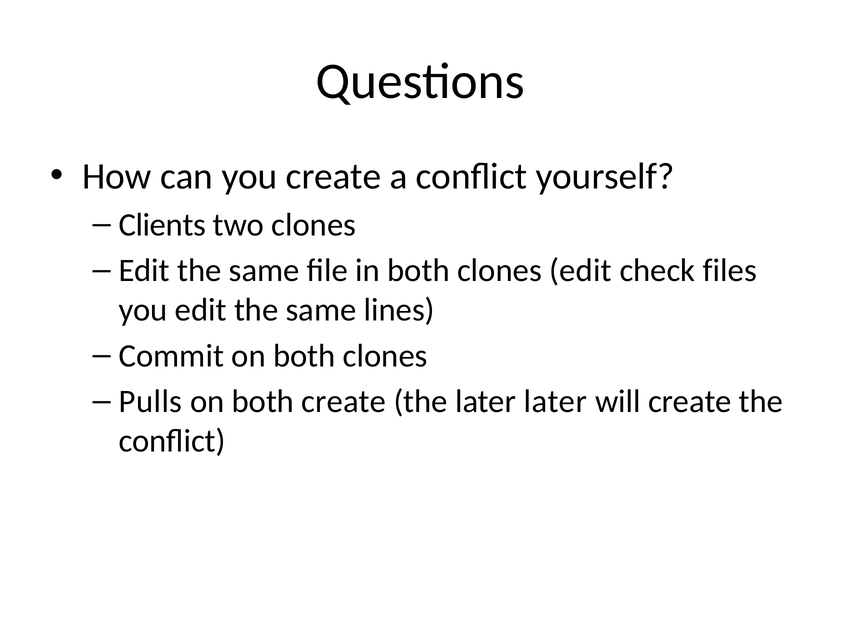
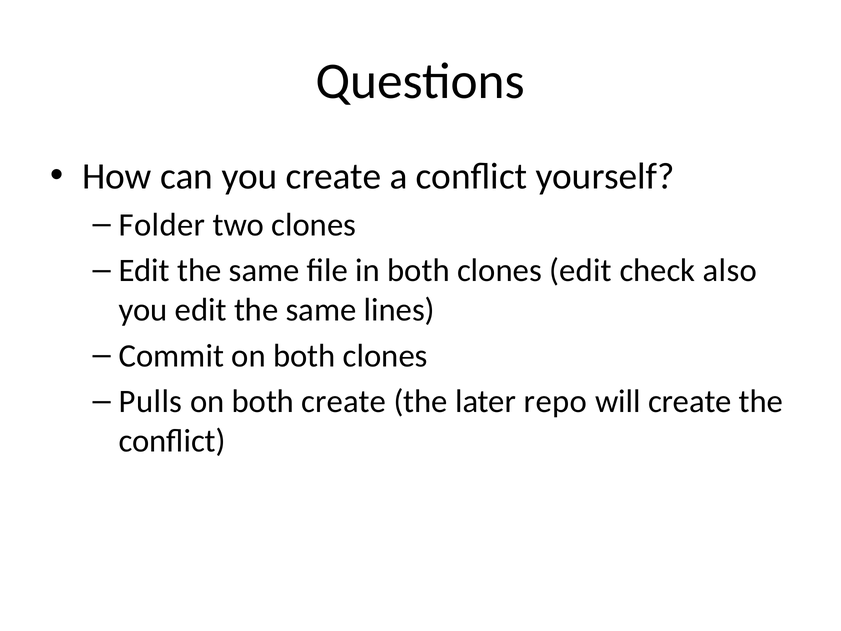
Clients: Clients -> Folder (162, 225)
files: files -> also (730, 271)
later later: later -> repo (555, 401)
